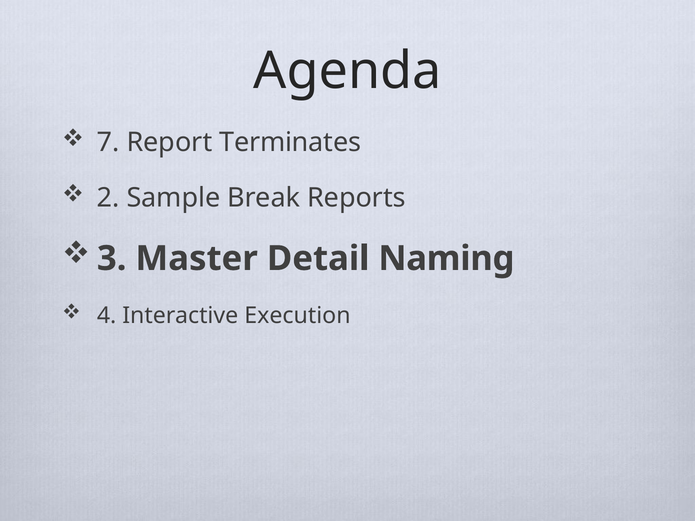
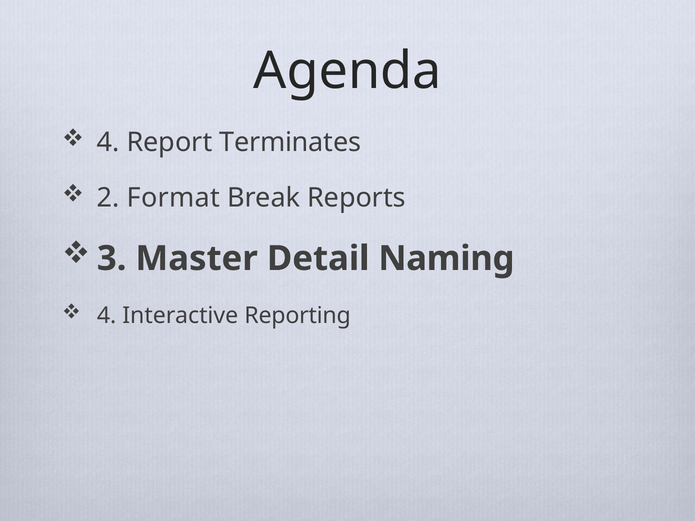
7: 7 -> 4 (108, 142)
Sample: Sample -> Format (173, 198)
Execution: Execution -> Reporting (298, 316)
